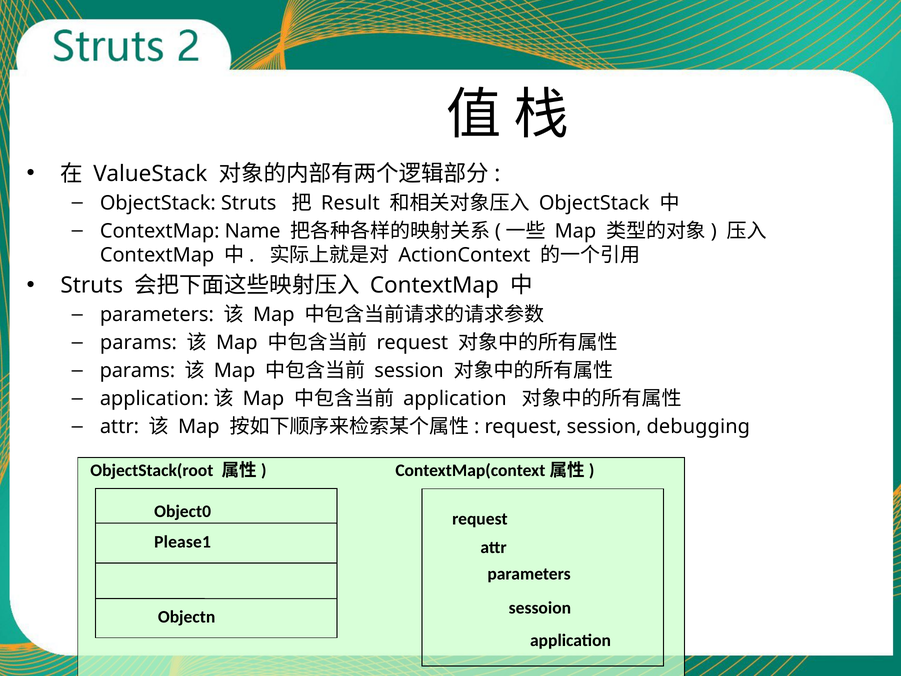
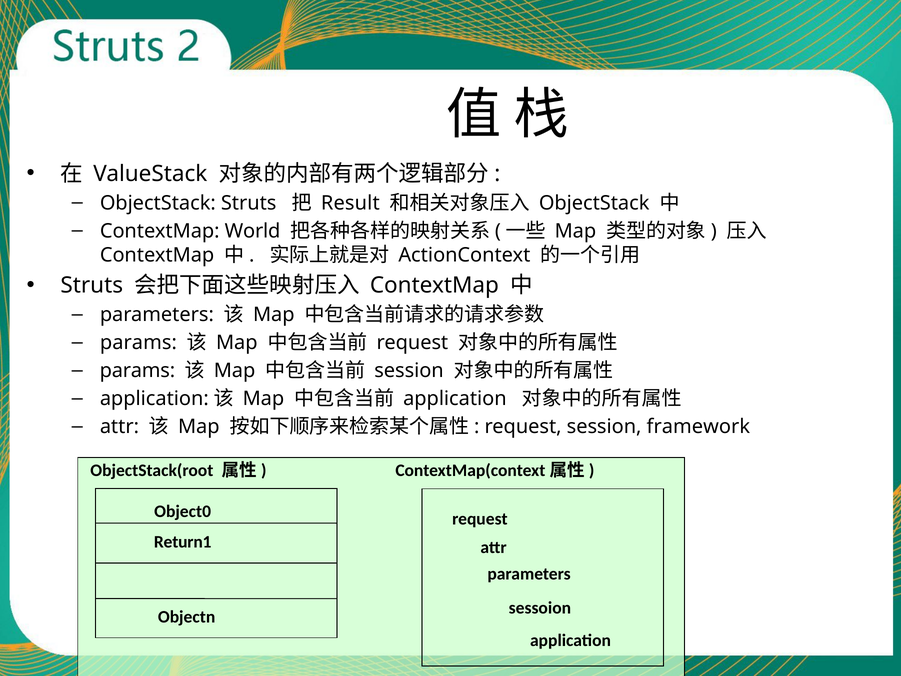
Name: Name -> World (253, 231)
debugging: debugging -> framework (698, 427)
Please1: Please1 -> Return1 (183, 542)
